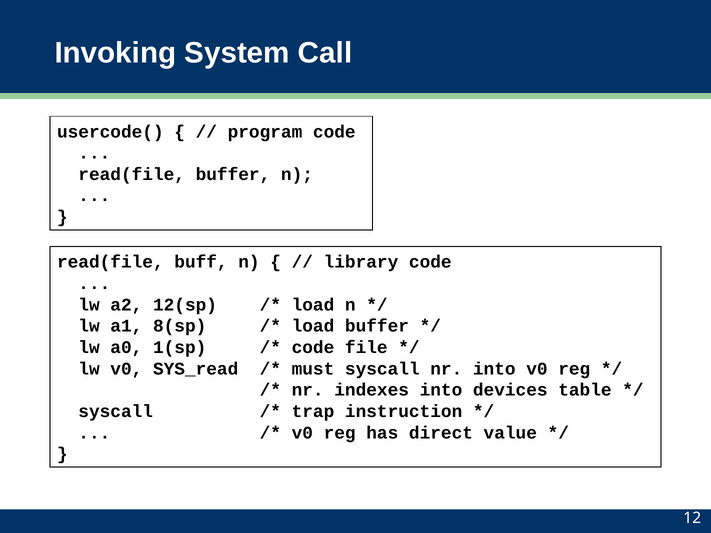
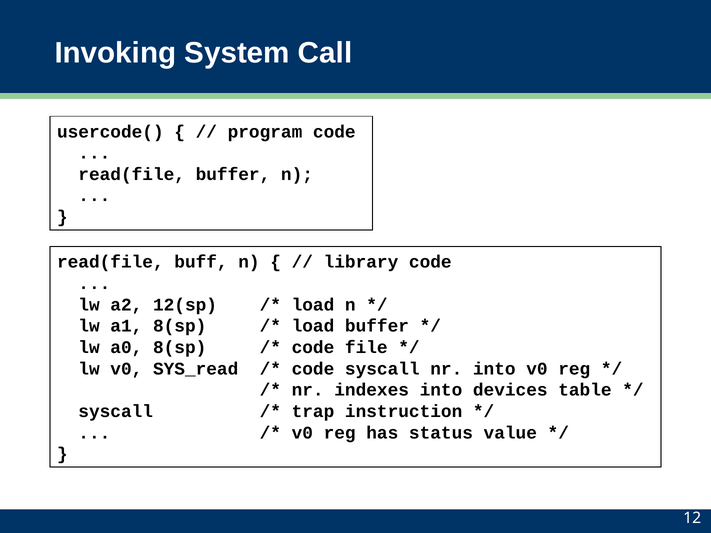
a0 1(sp: 1(sp -> 8(sp (180, 348)
must: must -> code (313, 369)
direct: direct -> status (441, 433)
